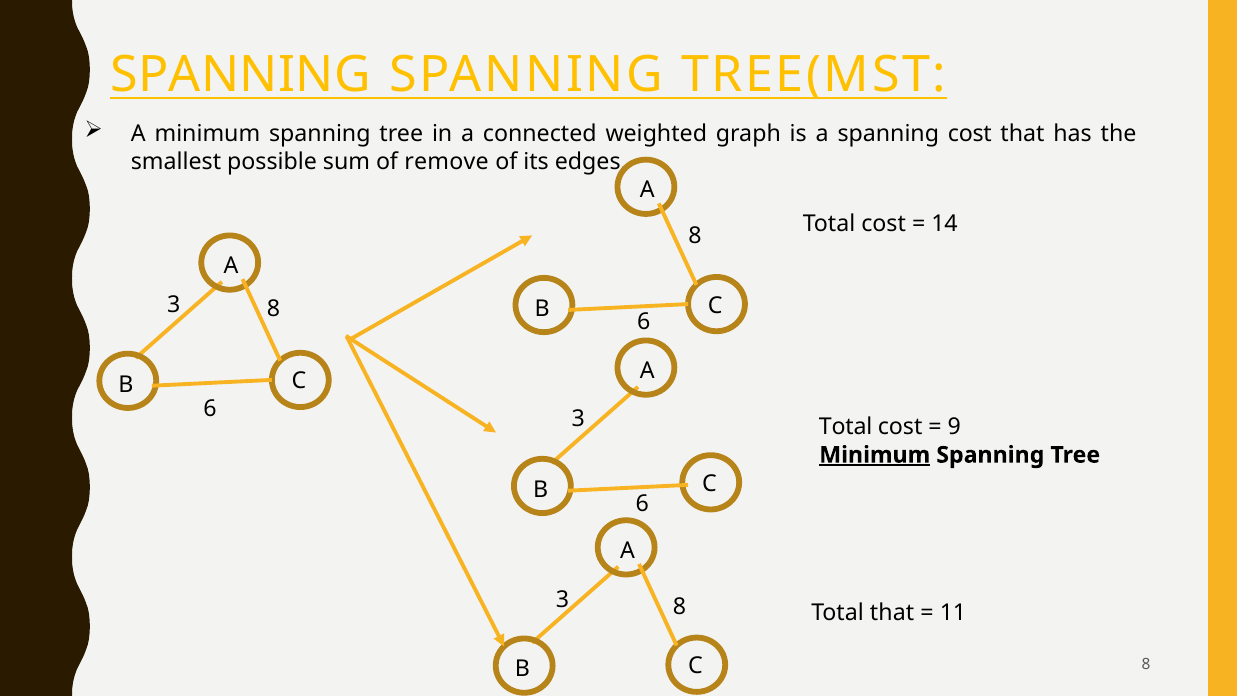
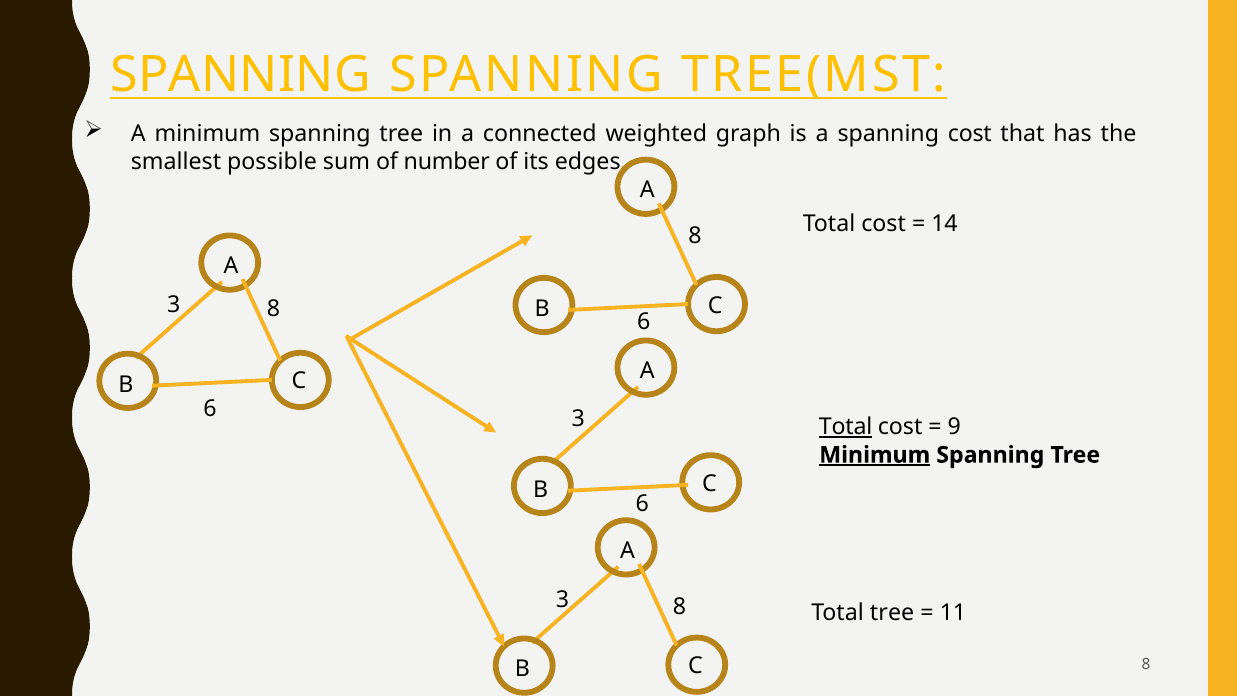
remove: remove -> number (447, 162)
Total underline: none -> present (846, 427)
Total that: that -> tree (892, 613)
